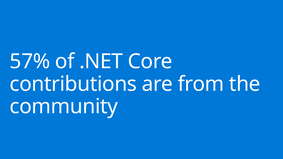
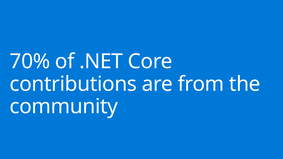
57%: 57% -> 70% (30, 62)
